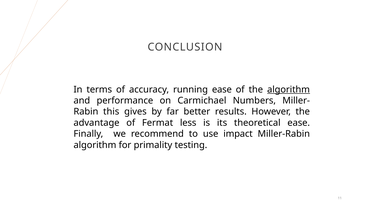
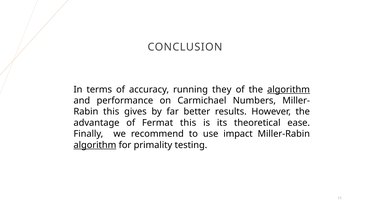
running ease: ease -> they (222, 90)
Fermat less: less -> this (188, 123)
algorithm underline: none -> present (95, 145)
